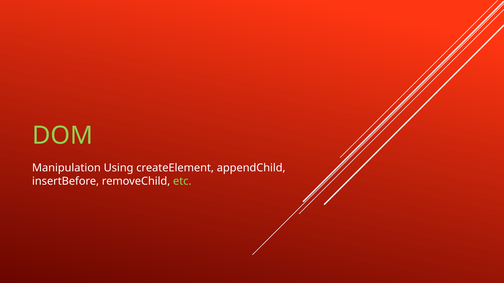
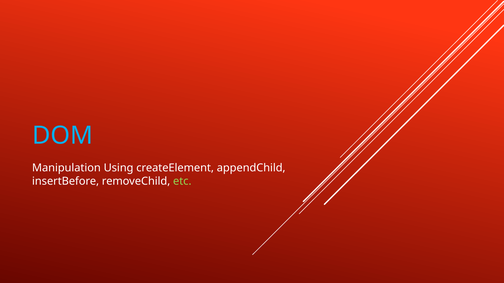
DOM colour: light green -> light blue (63, 136)
